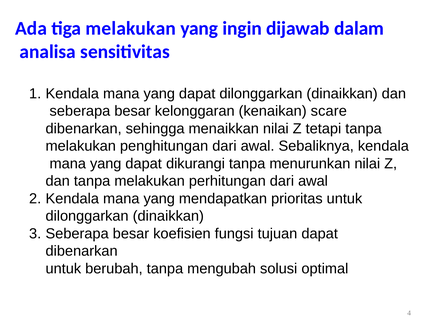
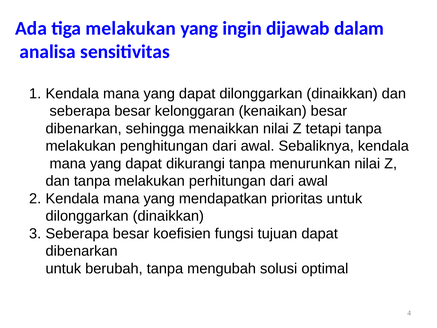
kenaikan scare: scare -> besar (329, 111)
